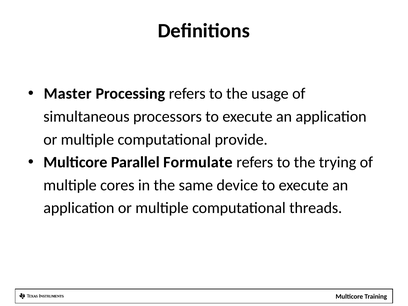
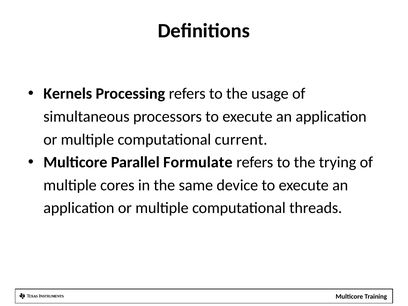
Master: Master -> Kernels (68, 94)
provide: provide -> current (241, 139)
